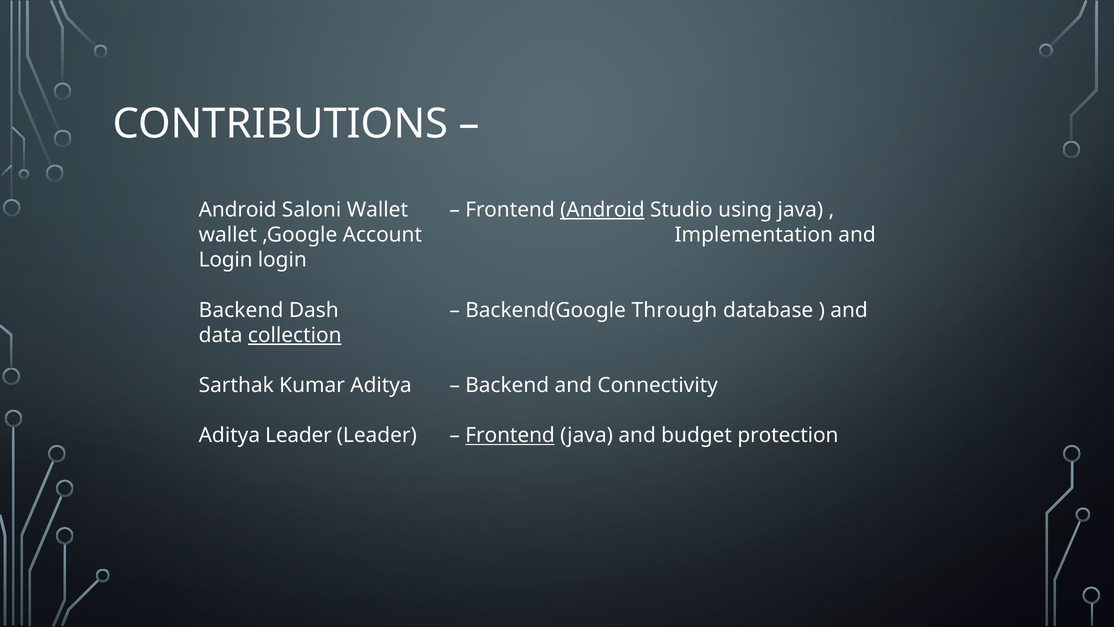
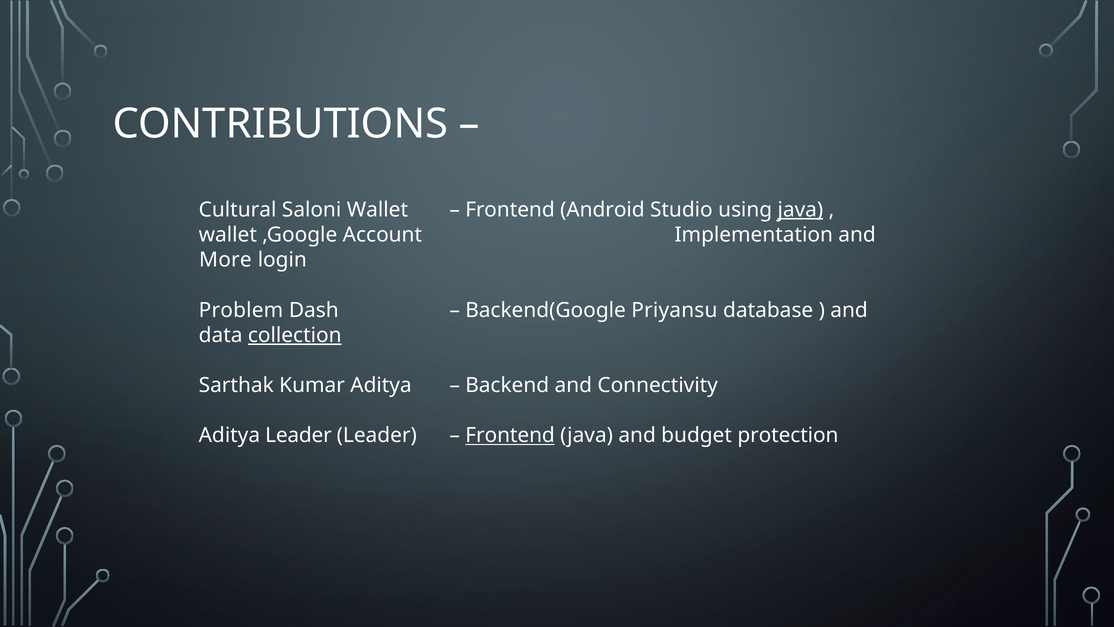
Android: Android -> Cultural (238, 210)
Android underline: present -> none (602, 210)
java underline: none -> present (800, 210)
Login: Login -> More (225, 260)
Backend: Backend -> Problem (241, 310)
Through: Through -> Priyansu (674, 310)
